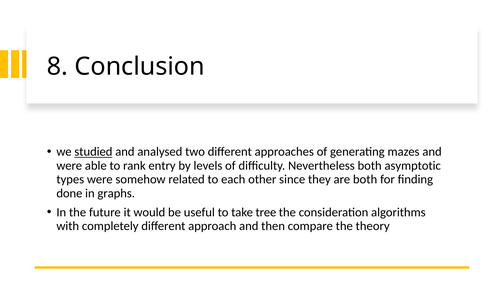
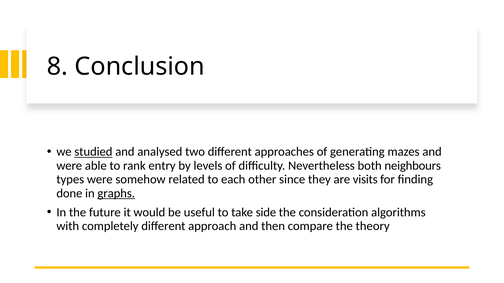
asymptotic: asymptotic -> neighbours (413, 166)
are both: both -> visits (365, 180)
graphs underline: none -> present (116, 194)
tree: tree -> side (266, 213)
